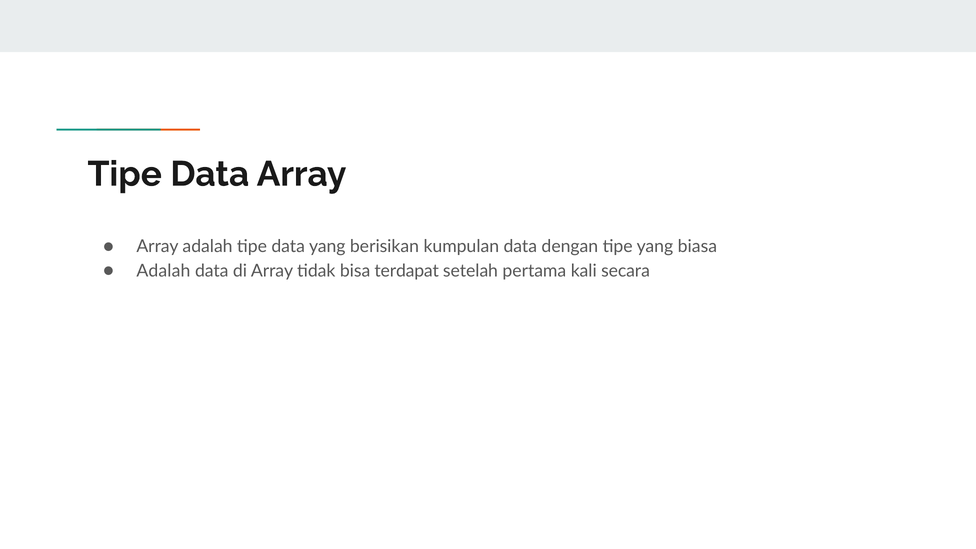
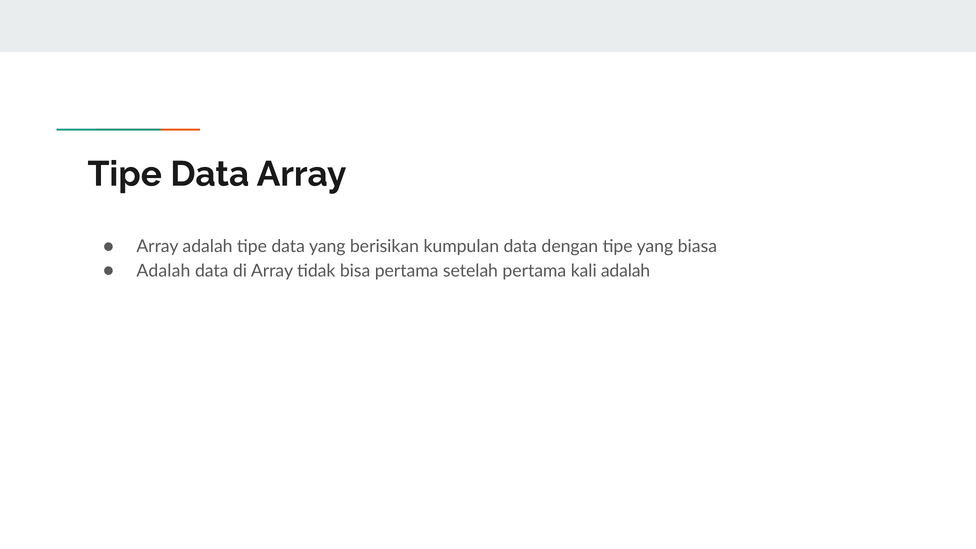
bisa terdapat: terdapat -> pertama (407, 271)
kali secara: secara -> adalah (626, 271)
